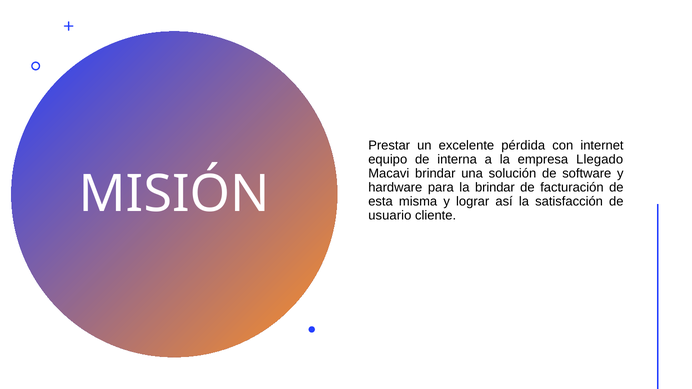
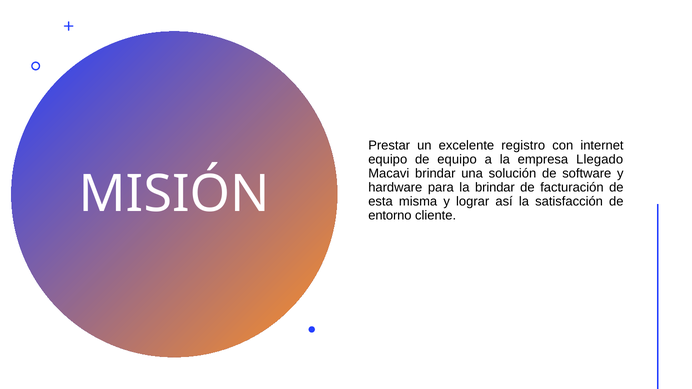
pérdida: pérdida -> registro (523, 145)
de interna: interna -> equipo (457, 160)
usuario: usuario -> entorno (390, 216)
